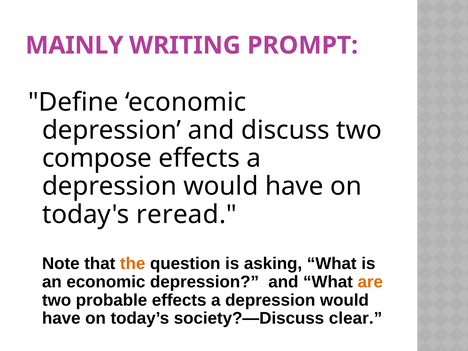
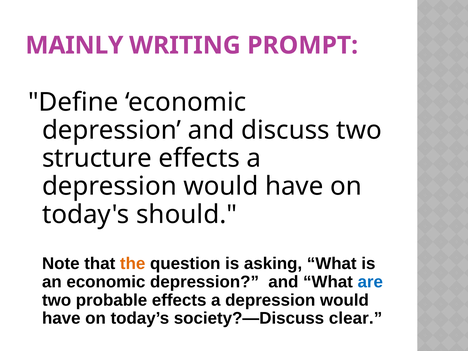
compose: compose -> structure (97, 158)
reread: reread -> should (187, 214)
are colour: orange -> blue (370, 282)
